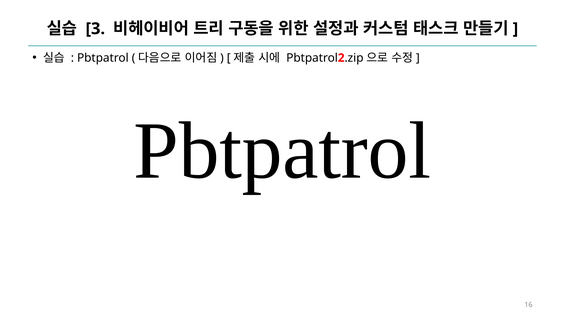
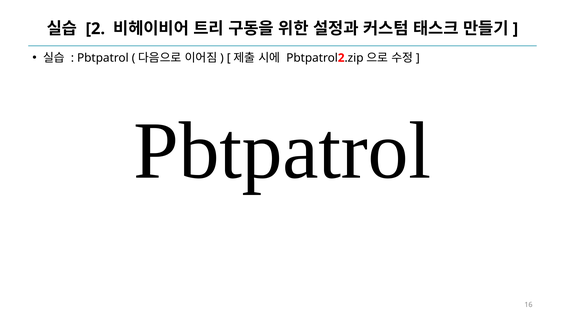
3: 3 -> 2 (95, 29)
